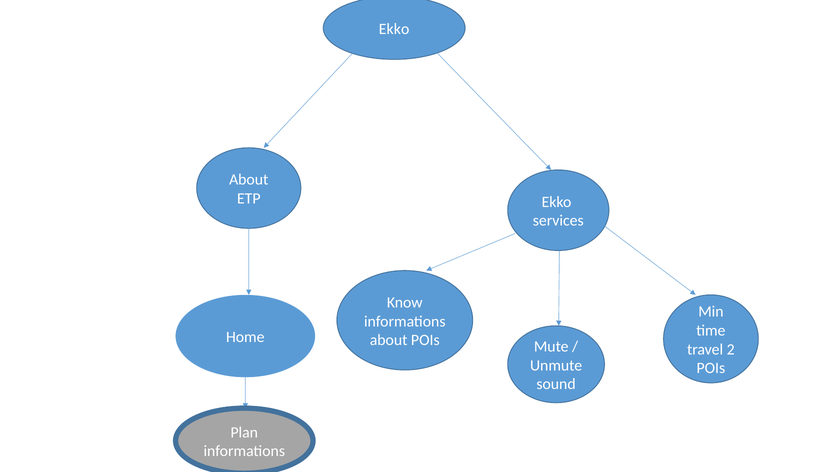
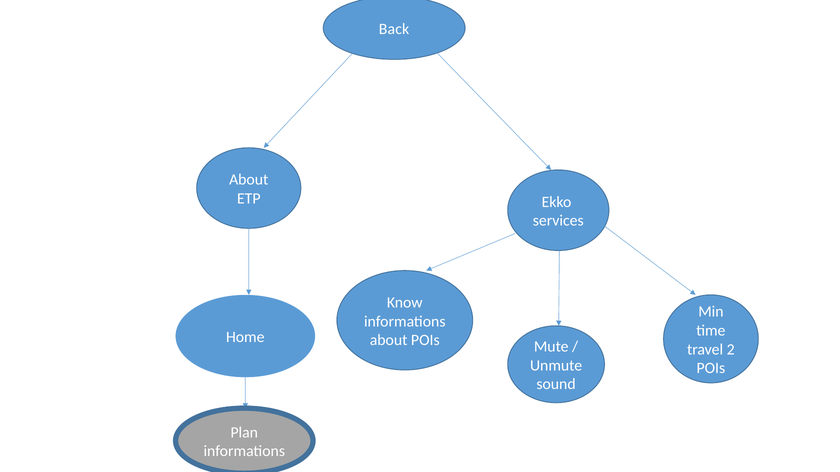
Ekko: Ekko -> Back (394, 29)
